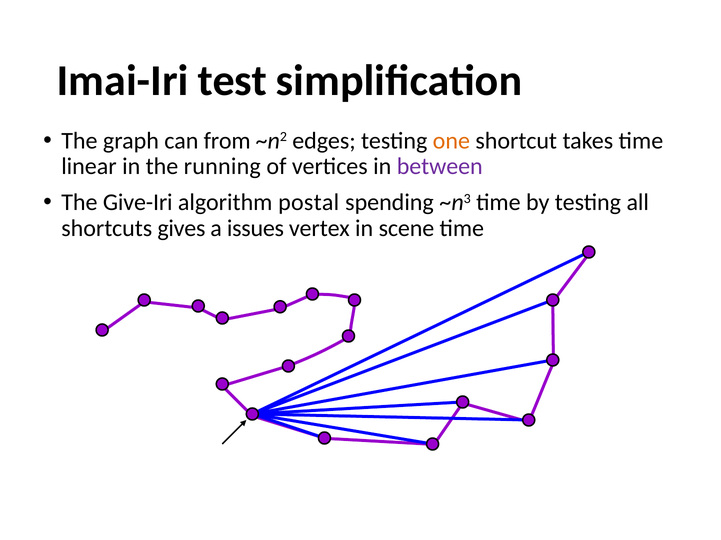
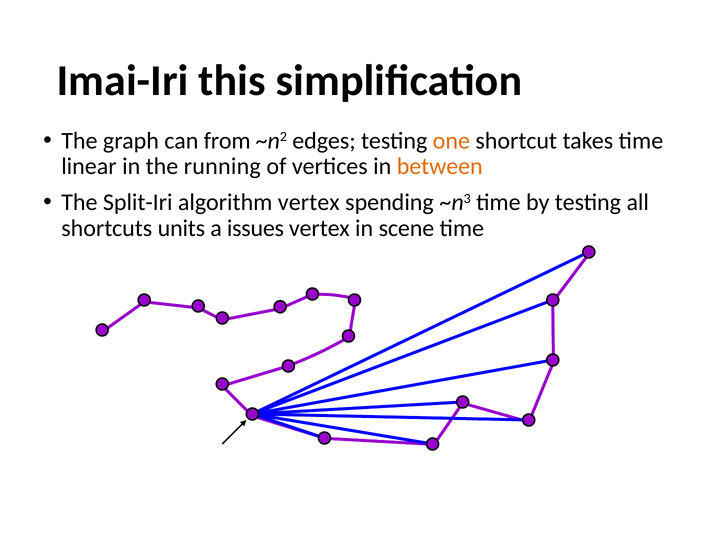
test: test -> this (232, 81)
between colour: purple -> orange (440, 167)
Give-Iri: Give-Iri -> Split-Iri (138, 203)
algorithm postal: postal -> vertex (309, 203)
gives: gives -> units (181, 229)
